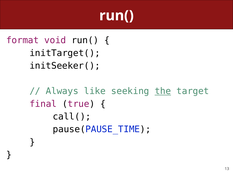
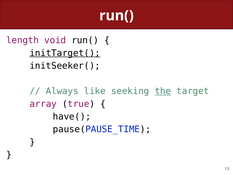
format: format -> length (23, 40)
initTarget( underline: none -> present (65, 53)
final: final -> array (43, 104)
call(: call( -> have( (72, 116)
